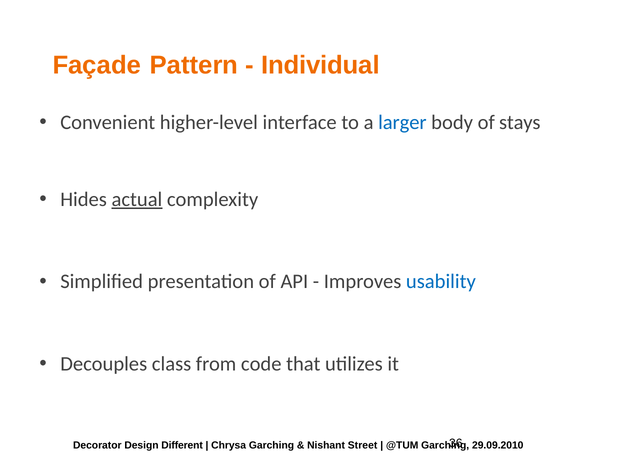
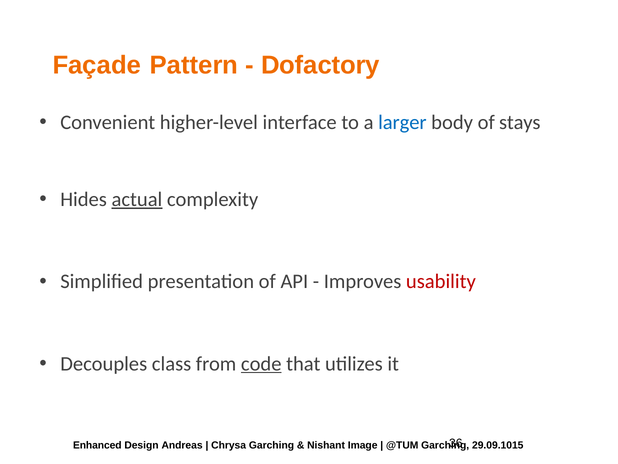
Individual: Individual -> Dofactory (320, 65)
usability colour: blue -> red (441, 281)
code underline: none -> present (261, 363)
Decorator: Decorator -> Enhanced (97, 445)
Different: Different -> Andreas (182, 445)
Street: Street -> Image (363, 445)
29.09.2010: 29.09.2010 -> 29.09.1015 (498, 445)
